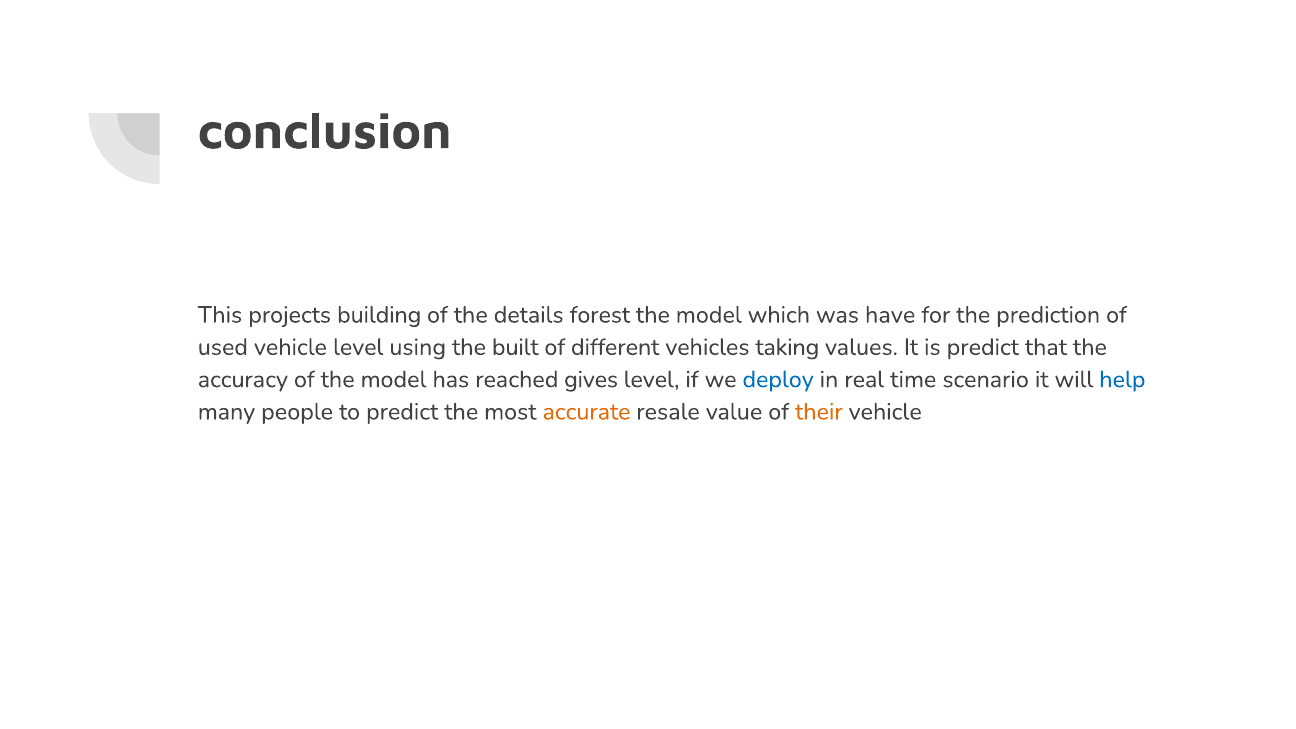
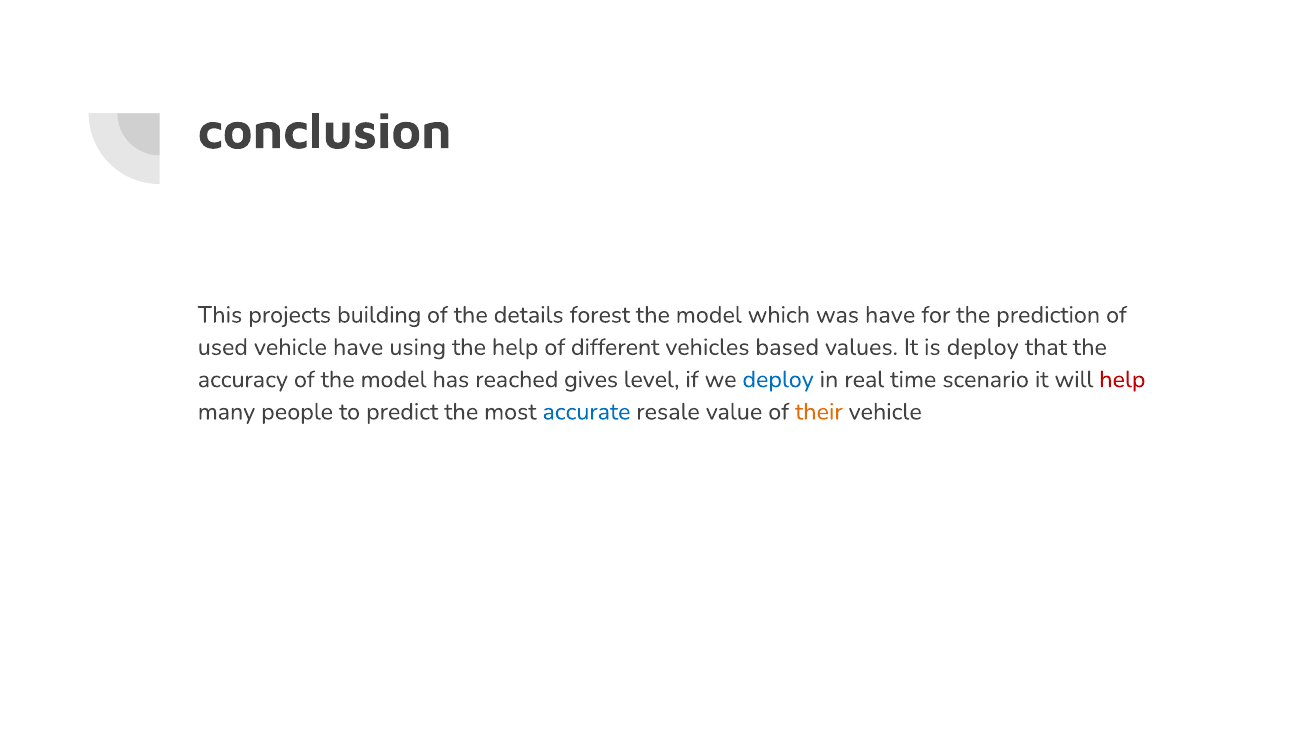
vehicle level: level -> have (358, 347)
the built: built -> help (515, 347)
taking: taking -> based (787, 347)
is predict: predict -> deploy (983, 347)
help colour: blue -> red (1122, 379)
accurate colour: orange -> blue (587, 412)
